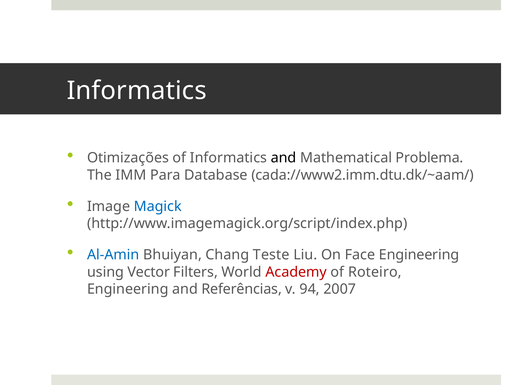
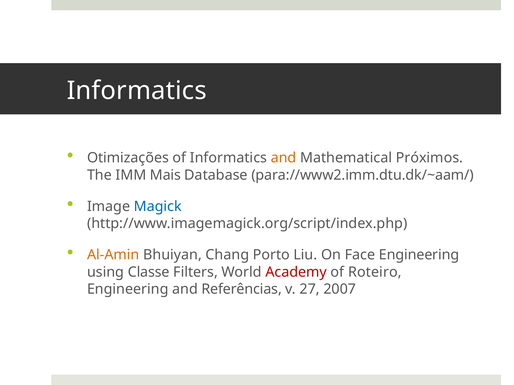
and colour: black -> orange (284, 158)
Problema: Problema -> Próximos (429, 158)
Para: Para -> Mais (165, 175)
cada://www2.imm.dtu.dk/~aam/: cada://www2.imm.dtu.dk/~aam/ -> para://www2.imm.dtu.dk/~aam/ (363, 175)
Al-Amin colour: blue -> orange (113, 255)
Teste: Teste -> Porto (271, 255)
Vector: Vector -> Classe (149, 272)
94: 94 -> 27 (310, 289)
